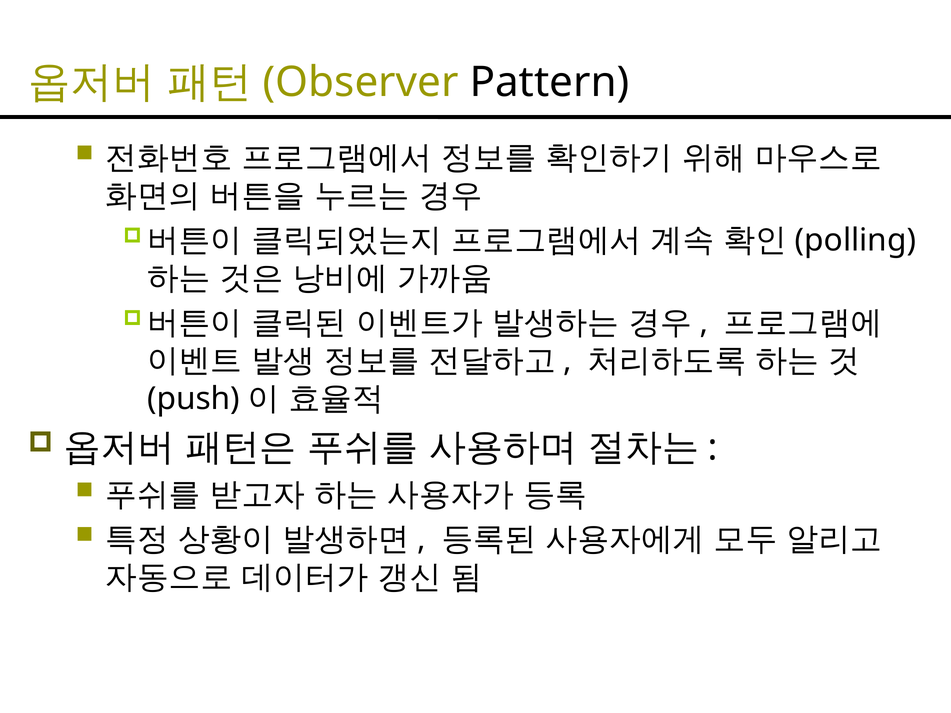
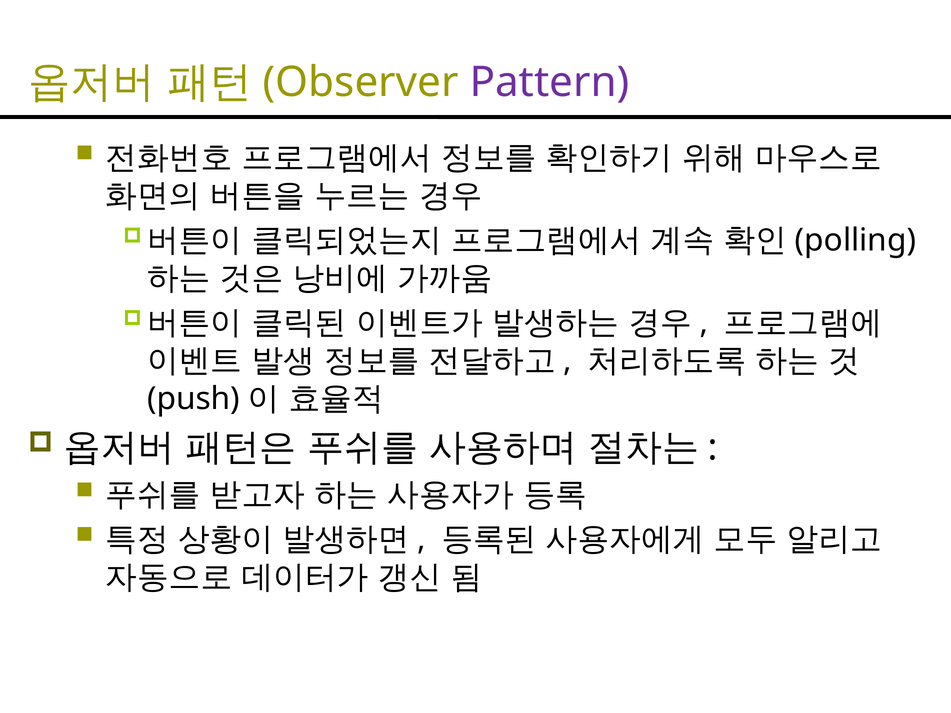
Pattern colour: black -> purple (550, 82)
